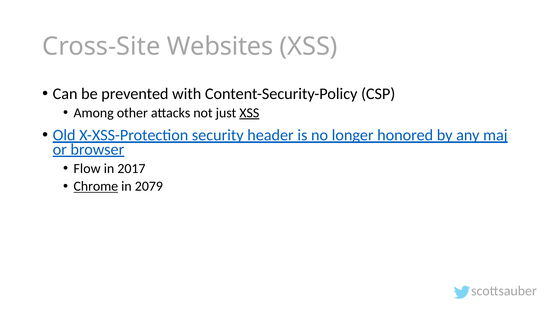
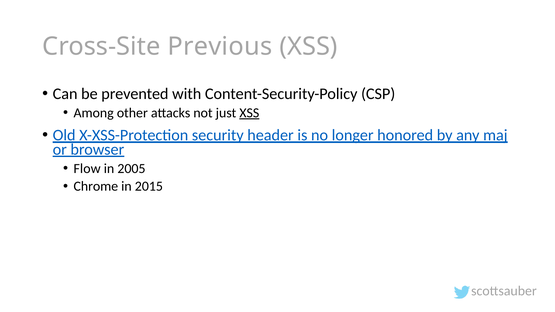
Websites: Websites -> Previous (220, 47)
2017: 2017 -> 2005 (131, 169)
Chrome underline: present -> none (96, 186)
2079: 2079 -> 2015 (149, 186)
